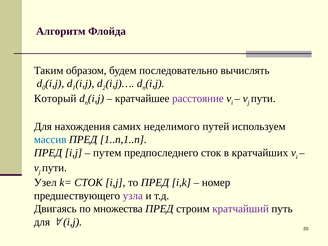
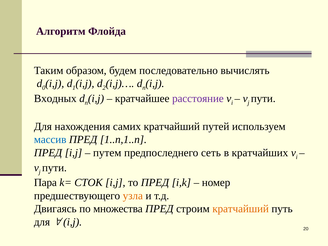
Который: Который -> Входных (55, 98)
самих неделимого: неделимого -> кратчайший (172, 127)
предпоследнего сток: сток -> cеть (211, 153)
Узел: Узел -> Пара (45, 183)
узла colour: purple -> orange (133, 196)
кратчайший colour: purple -> orange (241, 209)
